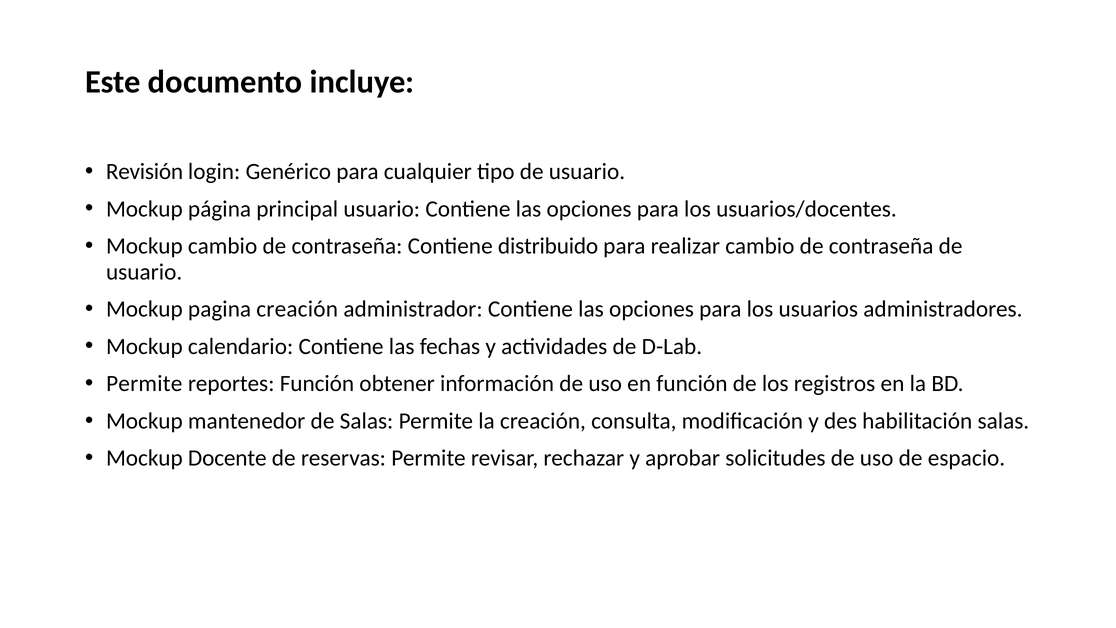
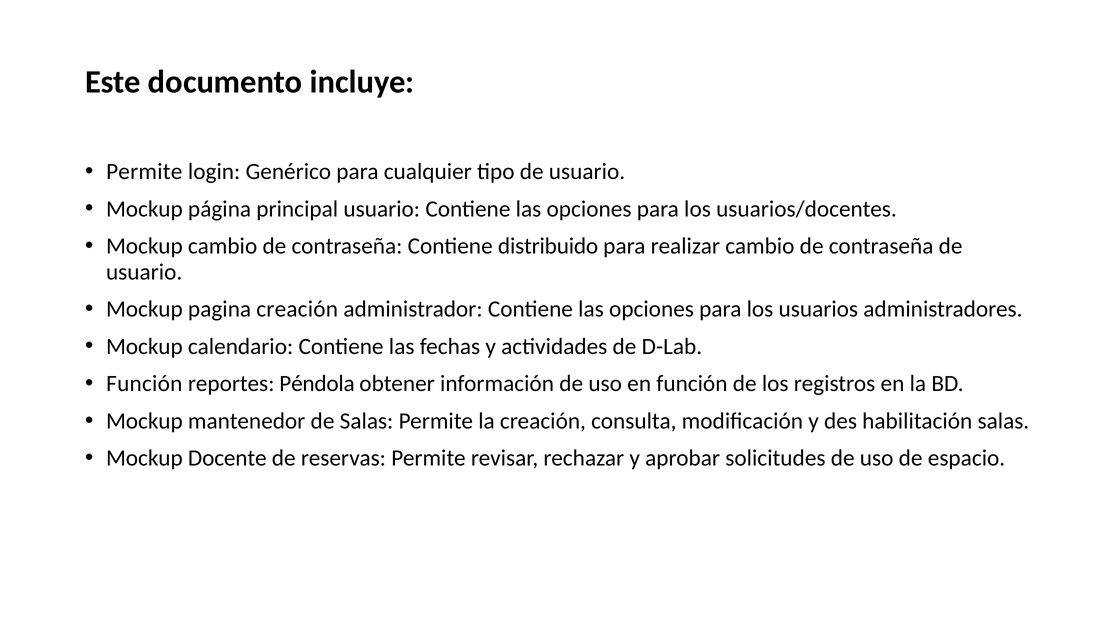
Revisión: Revisión -> Permite (144, 172)
Permite: Permite -> Función (144, 384)
reportes Función: Función -> Péndola (317, 384)
